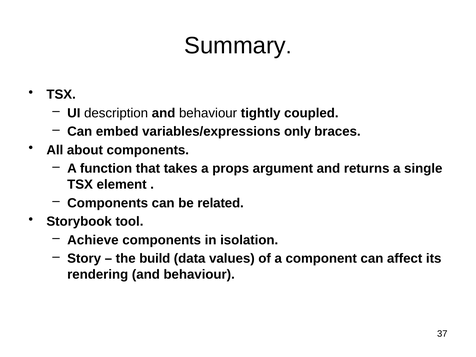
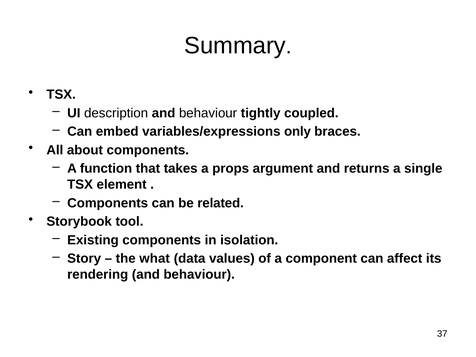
Achieve: Achieve -> Existing (93, 240)
build: build -> what (155, 259)
